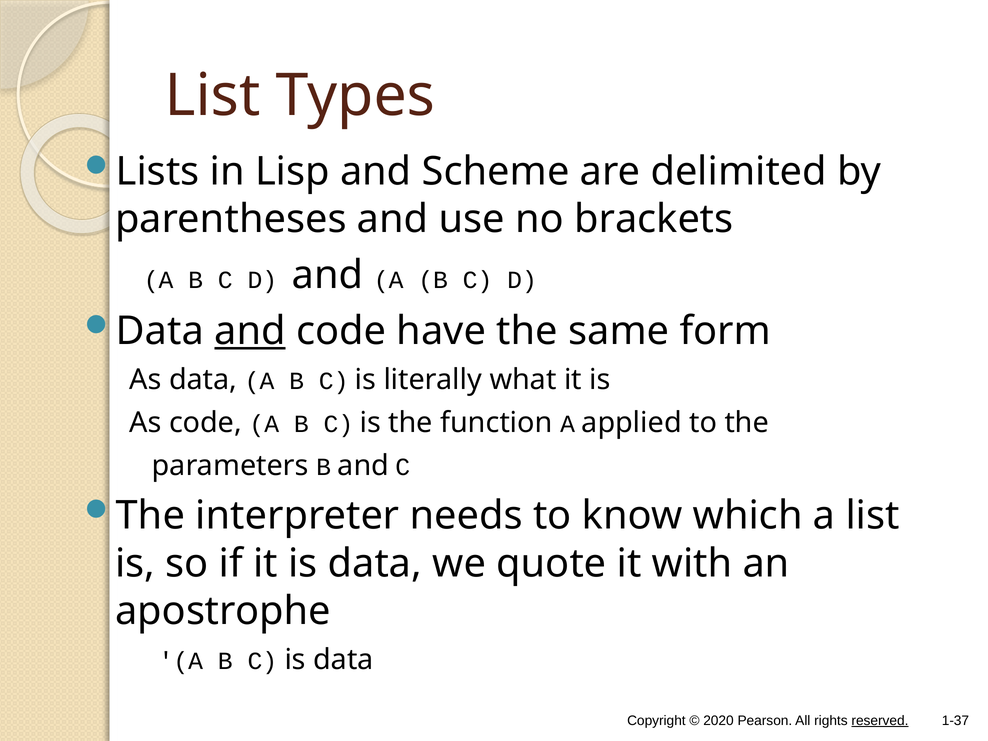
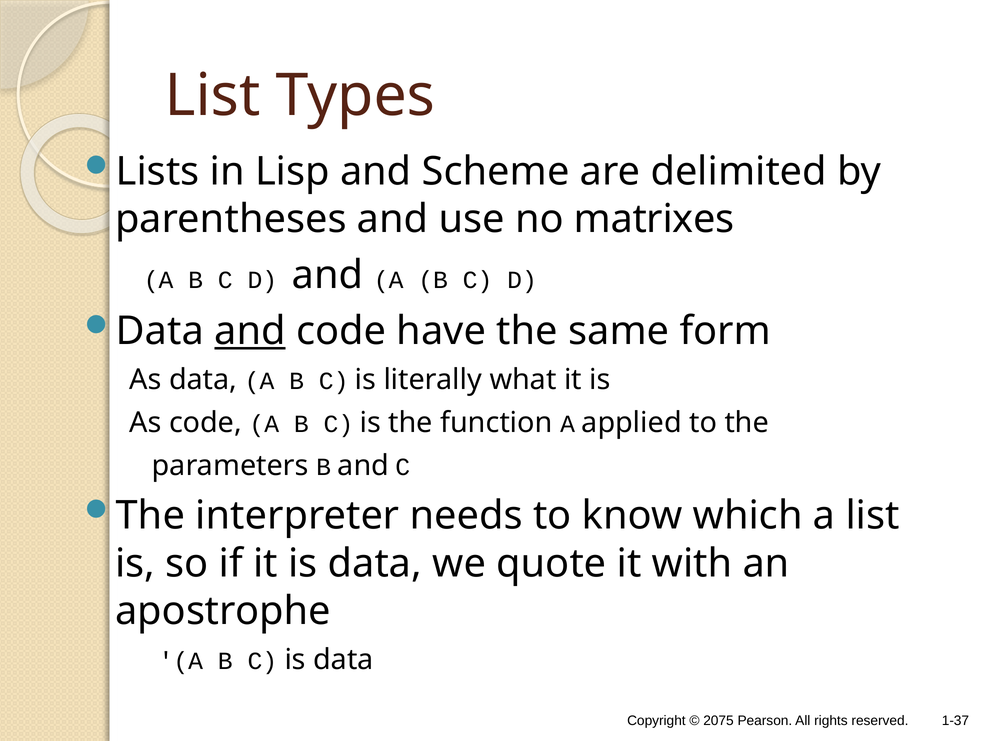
brackets: brackets -> matrixes (654, 219)
2020: 2020 -> 2075 (718, 721)
reserved underline: present -> none (880, 721)
